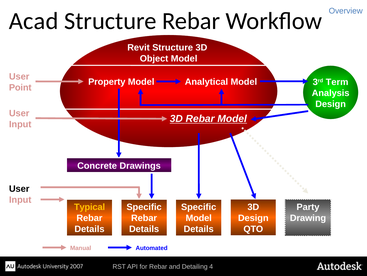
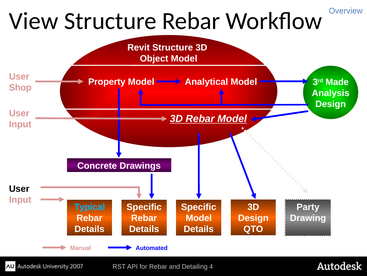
Acad: Acad -> View (34, 21)
Term: Term -> Made (337, 82)
Point: Point -> Shop (20, 87)
Typical colour: yellow -> light blue (90, 207)
